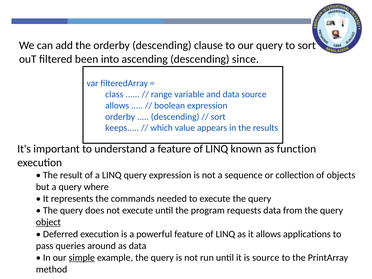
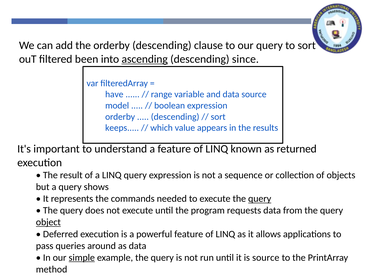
ascending underline: none -> present (145, 59)
class: class -> have (114, 94)
allows: allows -> model (117, 106)
function: function -> returned (297, 149)
where: where -> shows (96, 187)
query underline: none -> present (260, 199)
